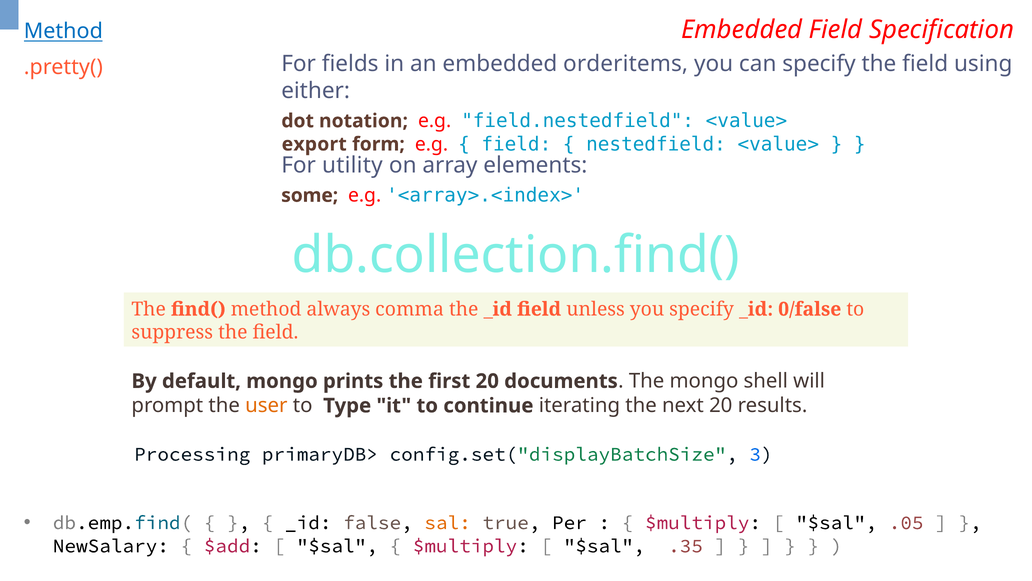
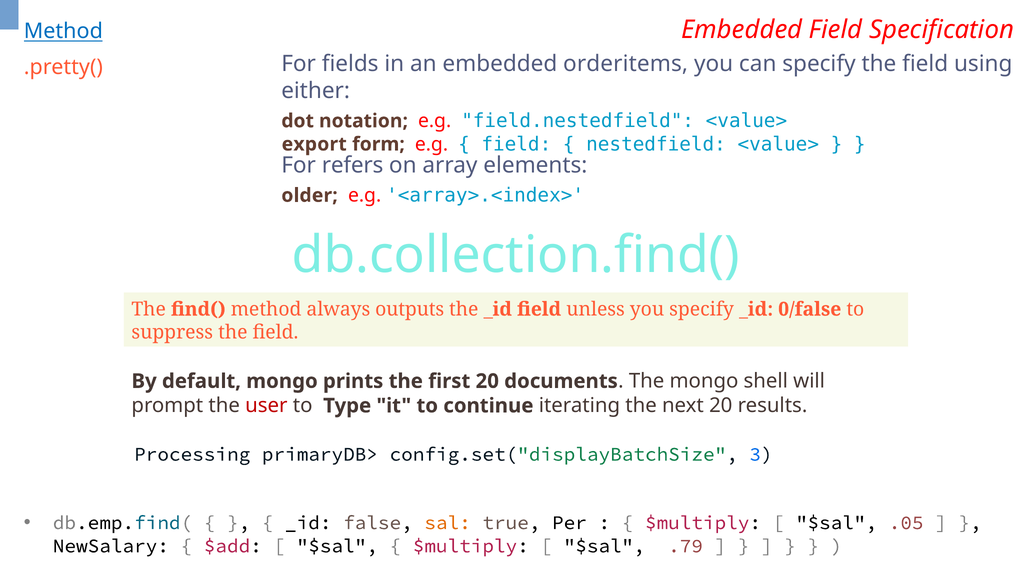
utility: utility -> refers (353, 165)
some: some -> older (310, 195)
comma: comma -> outputs (410, 309)
user colour: orange -> red (266, 405)
.35: .35 -> .79 (686, 545)
